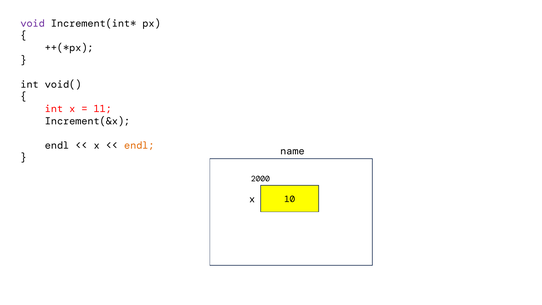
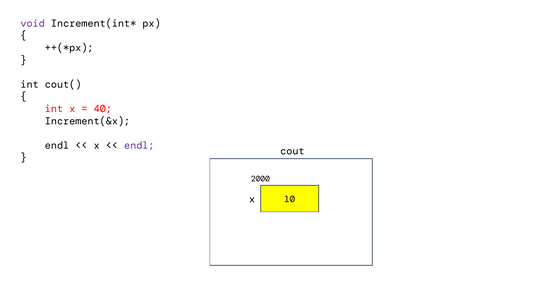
void(: void( -> cout( (63, 84)
11: 11 -> 40 (103, 109)
endl colour: orange -> purple (139, 145)
name: name -> cout (292, 151)
